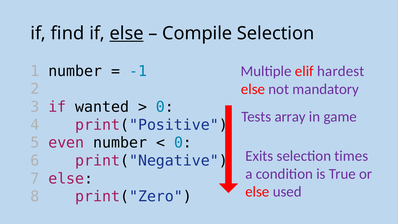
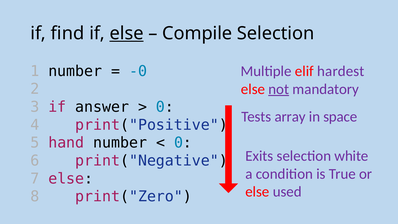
-1: -1 -> -0 (138, 71)
not underline: none -> present (279, 89)
wanted: wanted -> answer (102, 107)
game: game -> space (340, 117)
even: even -> hand (66, 143)
times: times -> white (351, 156)
